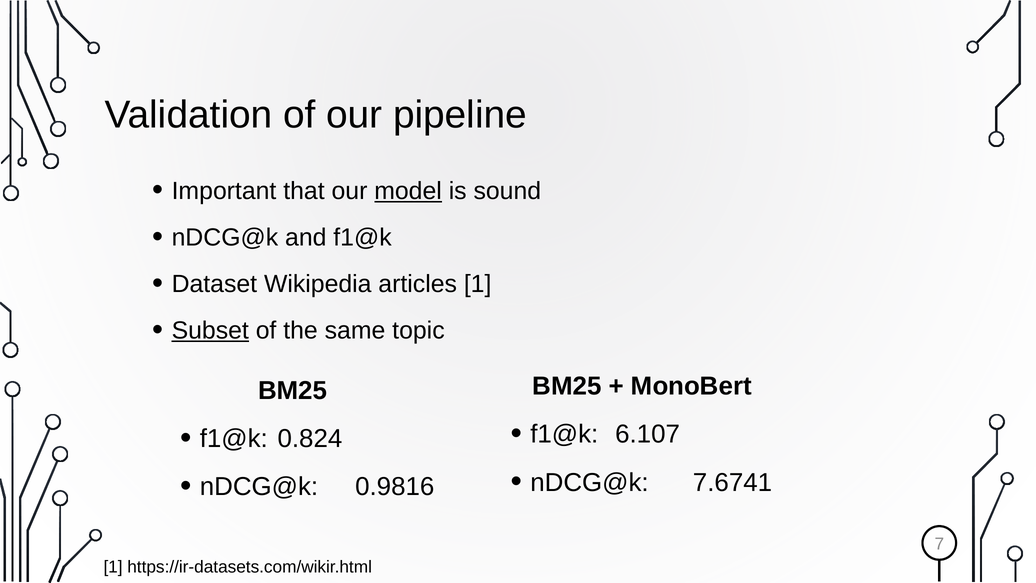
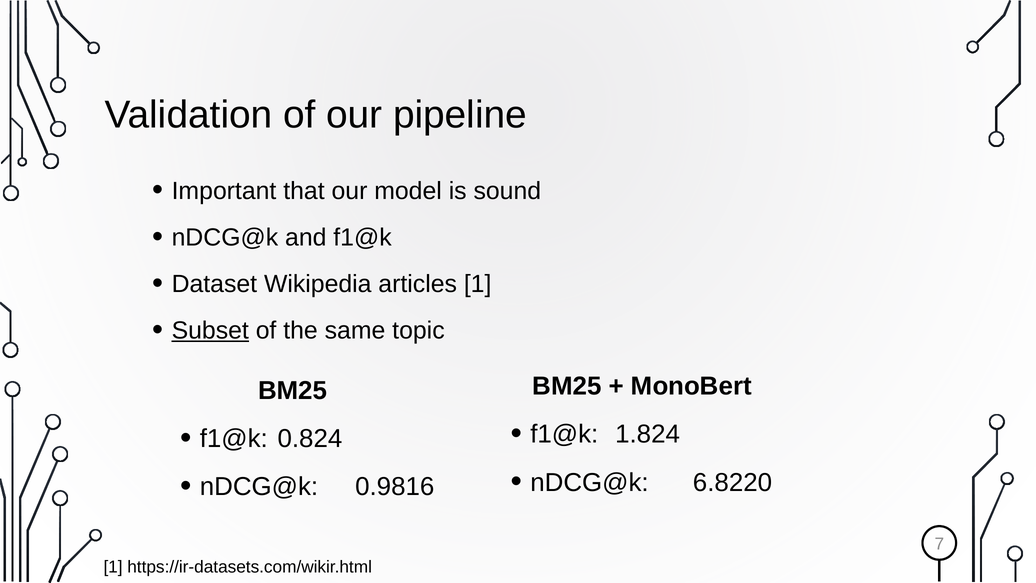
model underline: present -> none (408, 191)
6.107: 6.107 -> 1.824 (648, 434)
7.6741: 7.6741 -> 6.8220 (732, 482)
